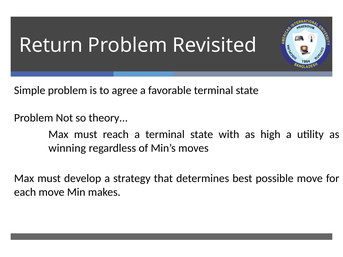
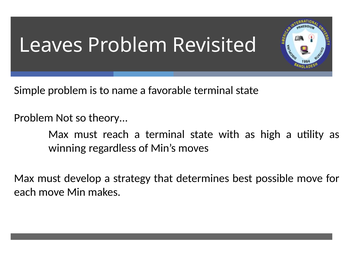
Return: Return -> Leaves (51, 45)
agree: agree -> name (125, 91)
